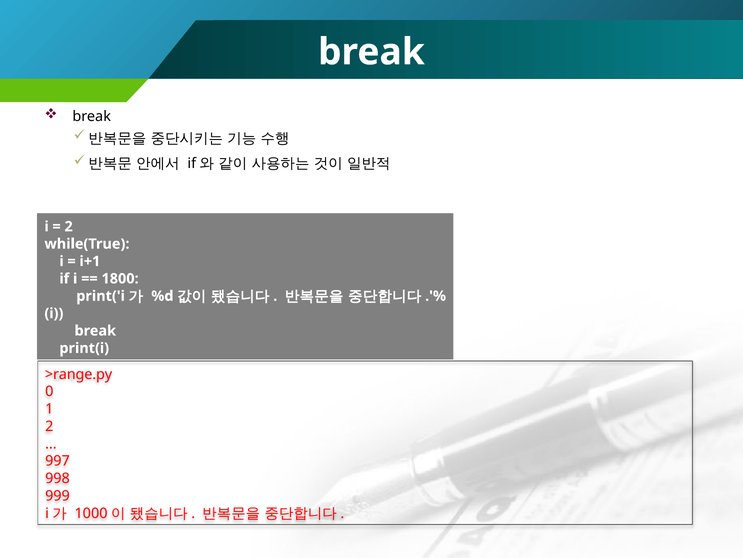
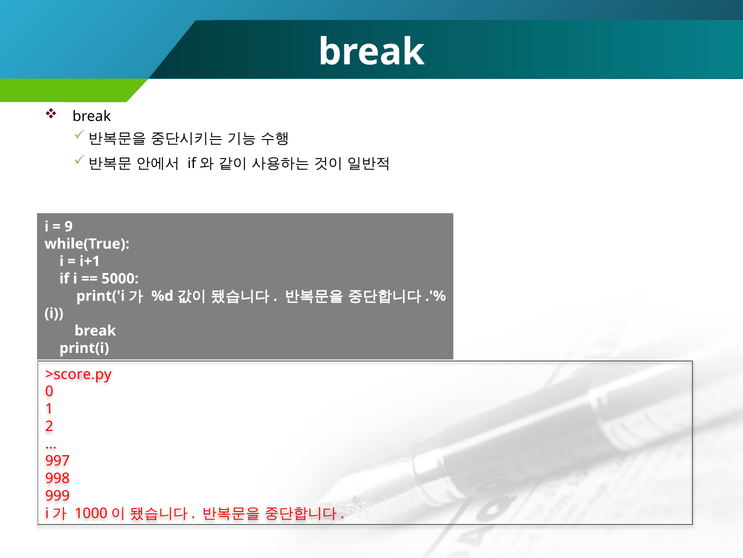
2: 2 -> 9 (69, 226)
1800: 1800 -> 5000 (120, 278)
>range.py: >range.py -> >score.py (78, 374)
